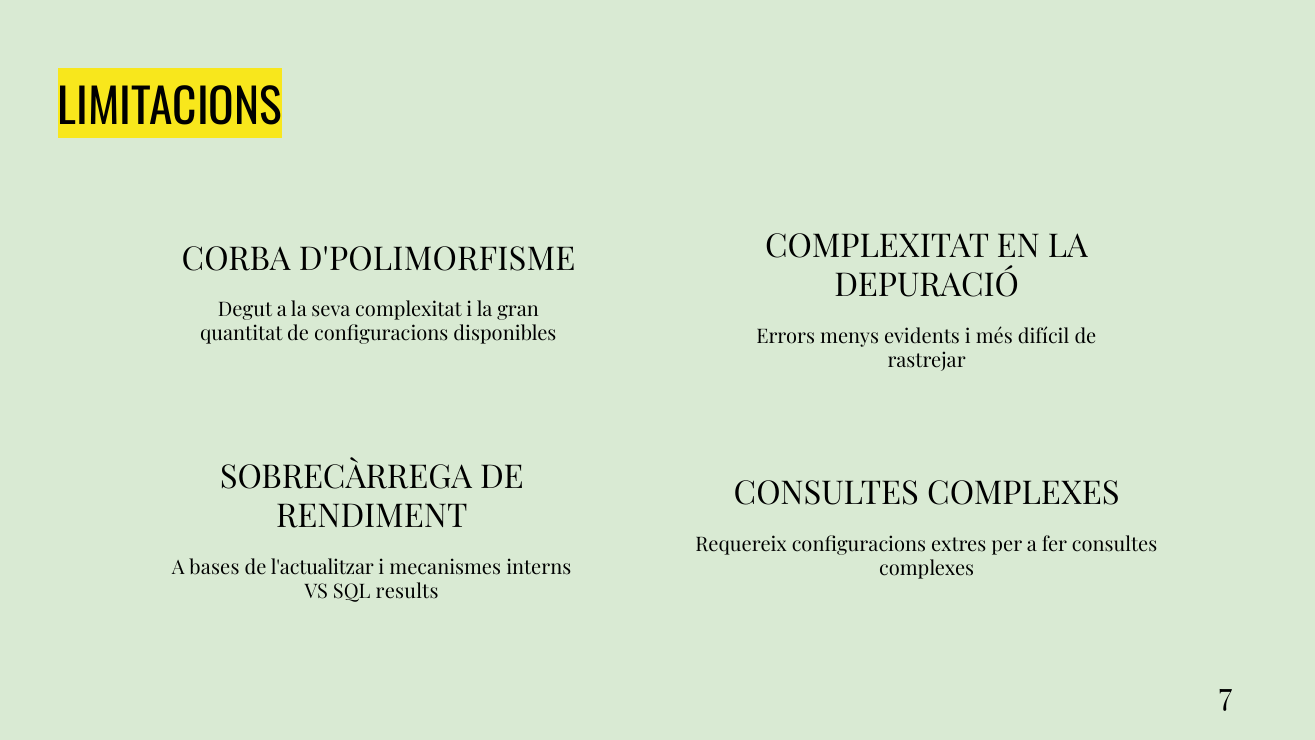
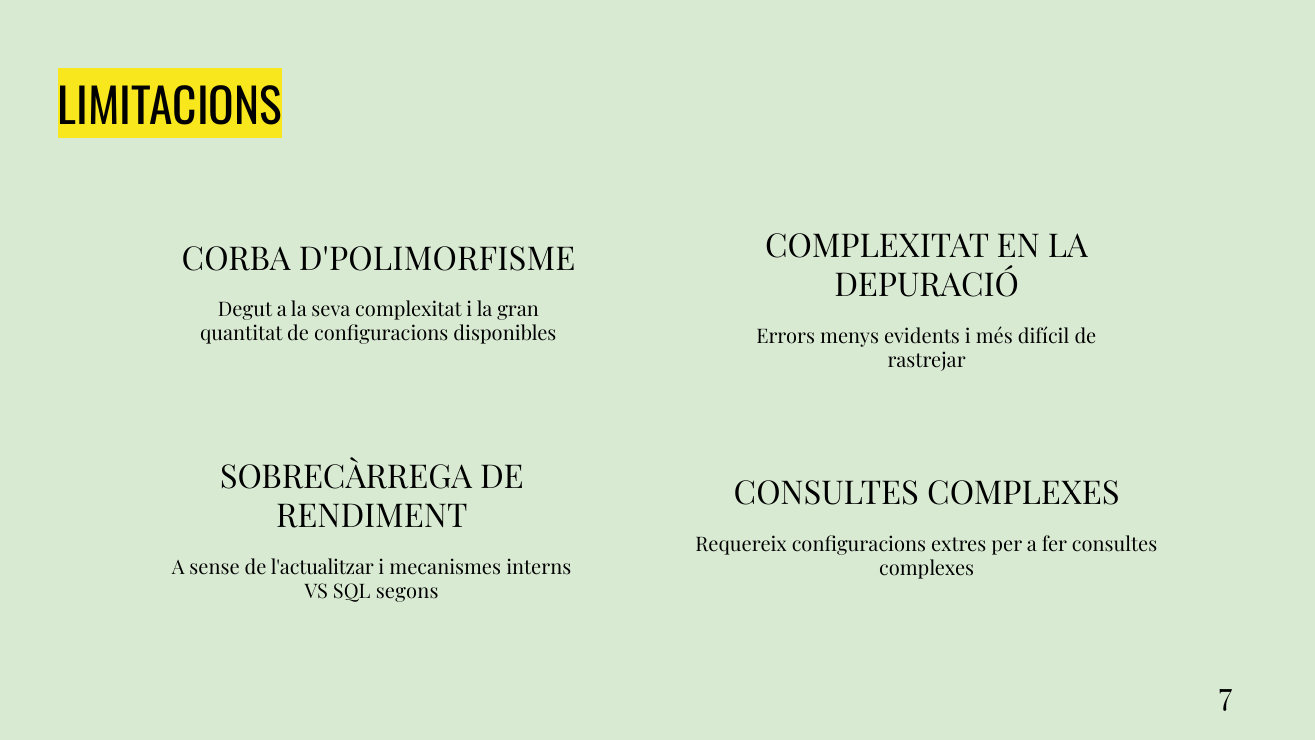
bases: bases -> sense (215, 567)
results: results -> segons (407, 592)
